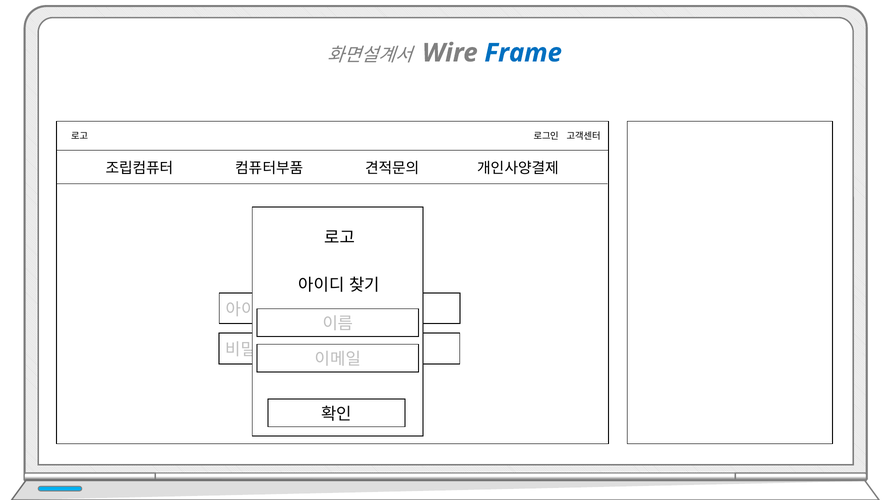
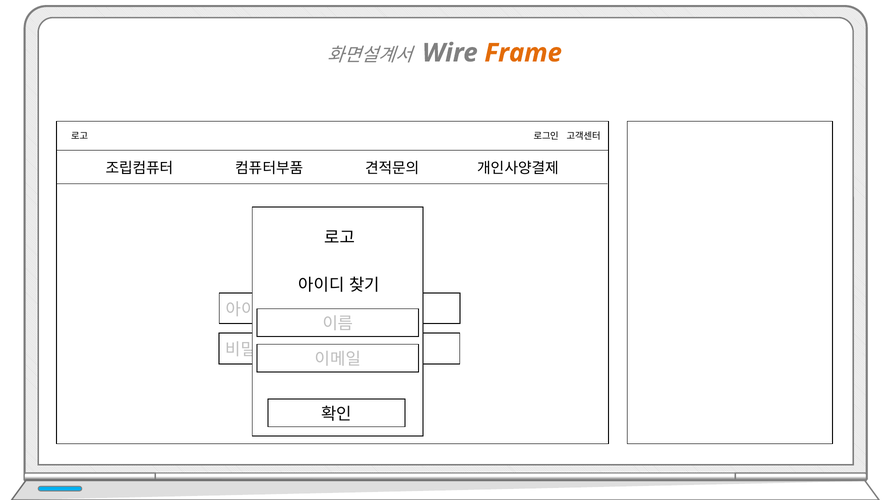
Frame colour: blue -> orange (523, 53)
